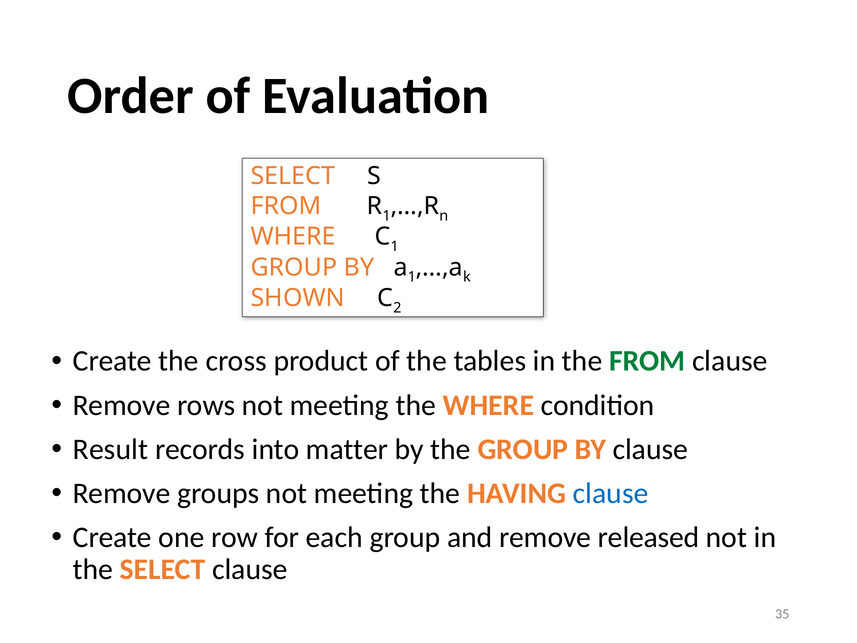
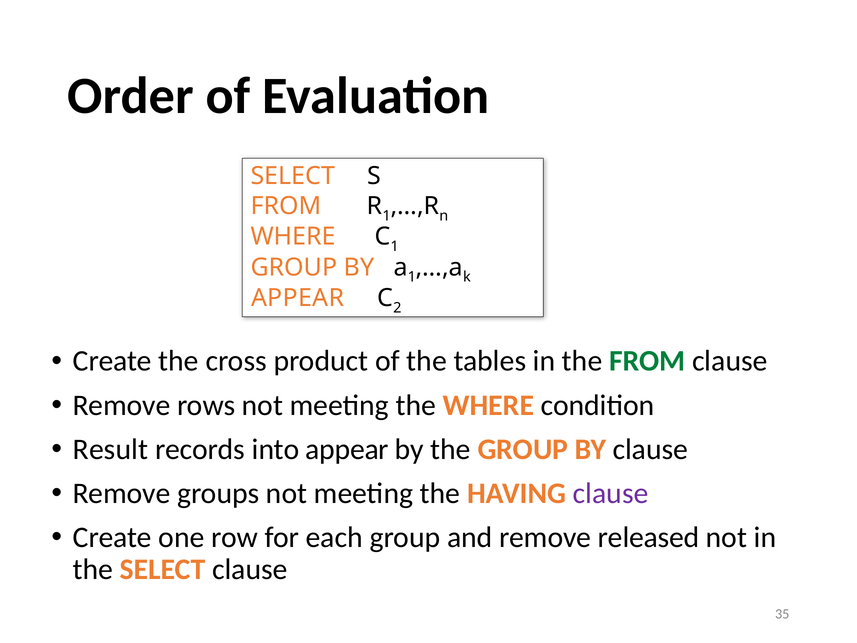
SHOWN: SHOWN -> APPEAR (298, 298)
into matter: matter -> appear (347, 449)
clause colour: blue -> purple (611, 493)
